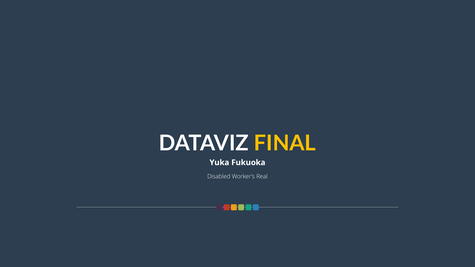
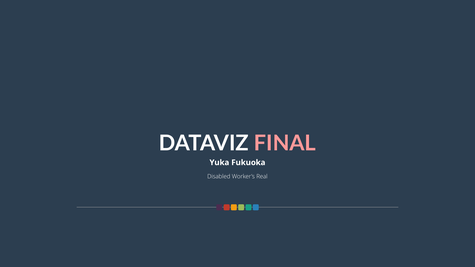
FINAL colour: yellow -> pink (285, 143)
